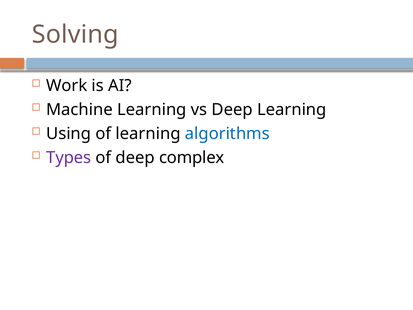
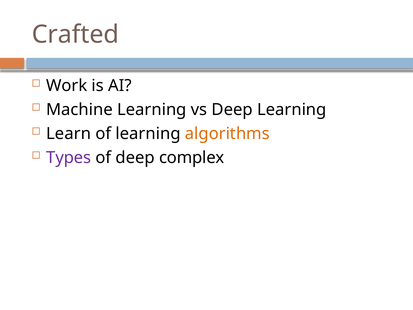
Solving: Solving -> Crafted (75, 34)
Using: Using -> Learn (69, 133)
algorithms colour: blue -> orange (227, 133)
